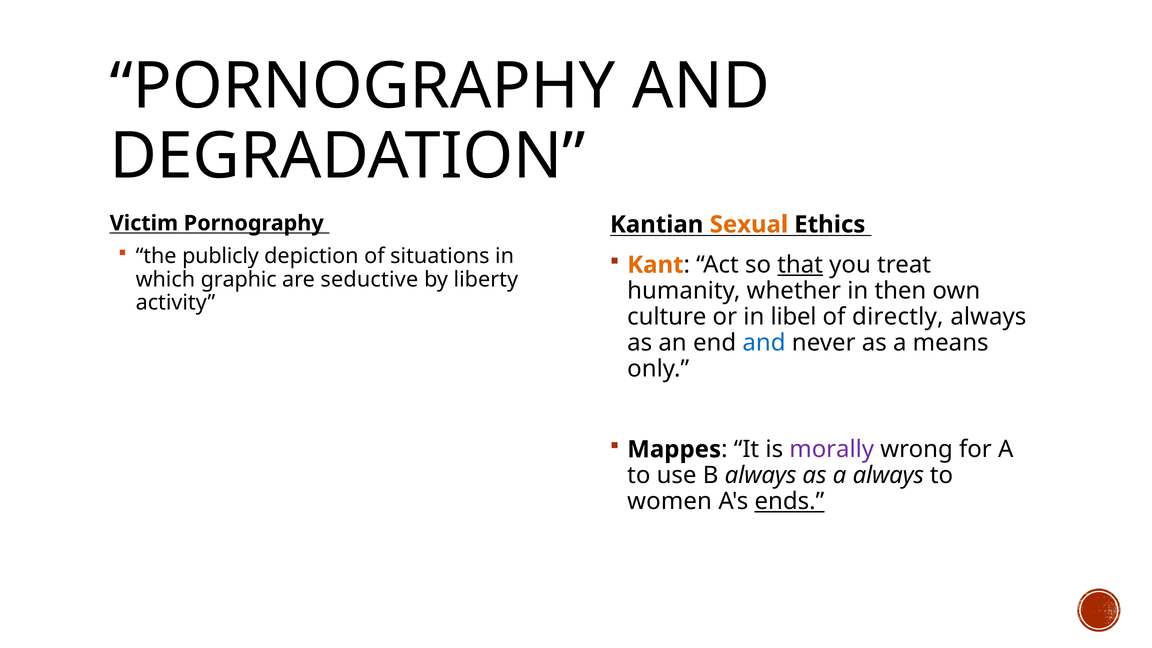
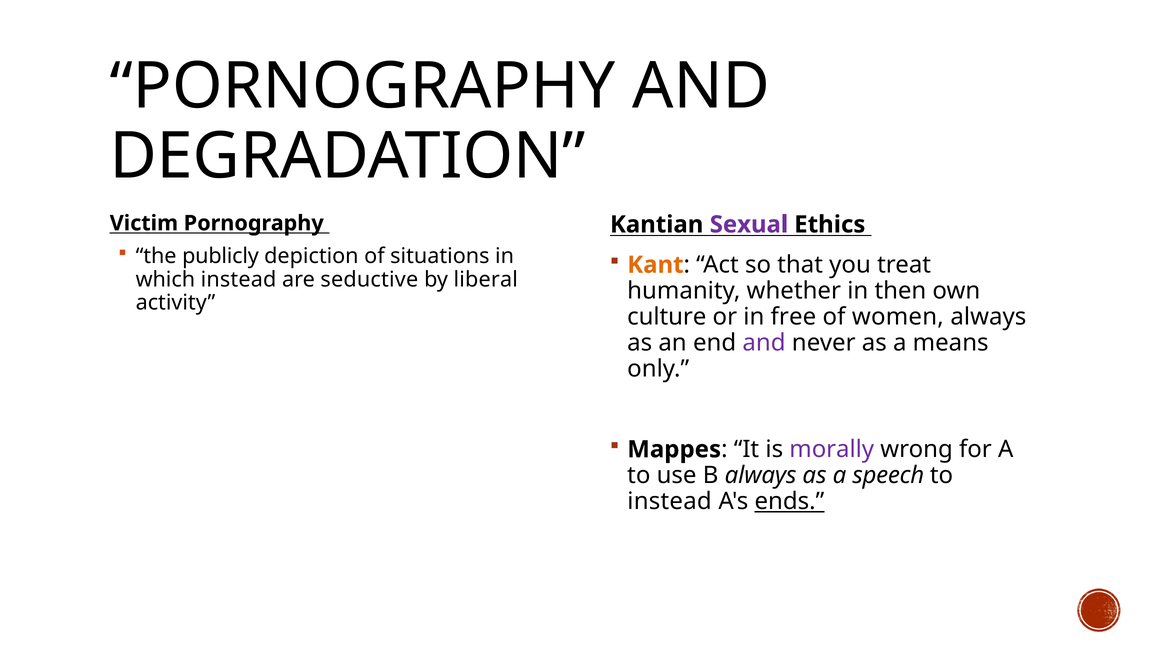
Sexual colour: orange -> purple (749, 225)
that underline: present -> none (800, 265)
which graphic: graphic -> instead (239, 280)
liberty: liberty -> liberal (486, 280)
libel: libel -> free (793, 317)
directly: directly -> women (898, 317)
and colour: blue -> purple (764, 343)
a always: always -> speech (888, 475)
women: women -> instead (670, 501)
